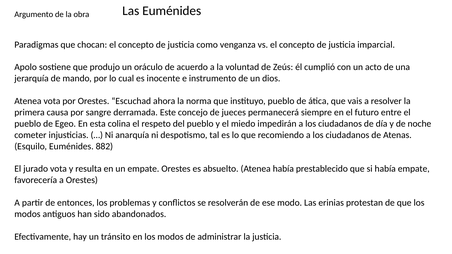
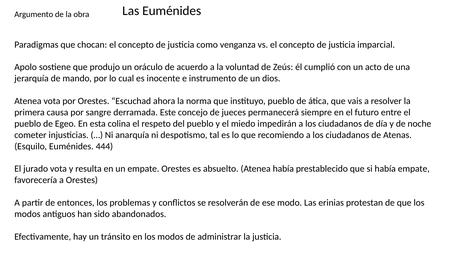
882: 882 -> 444 (104, 146)
